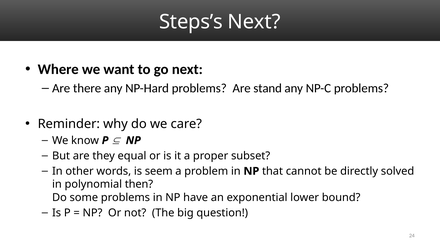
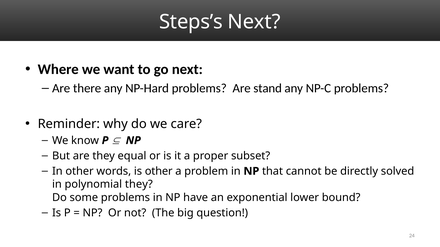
is seem: seem -> other (159, 172)
polynomial then: then -> they (139, 185)
